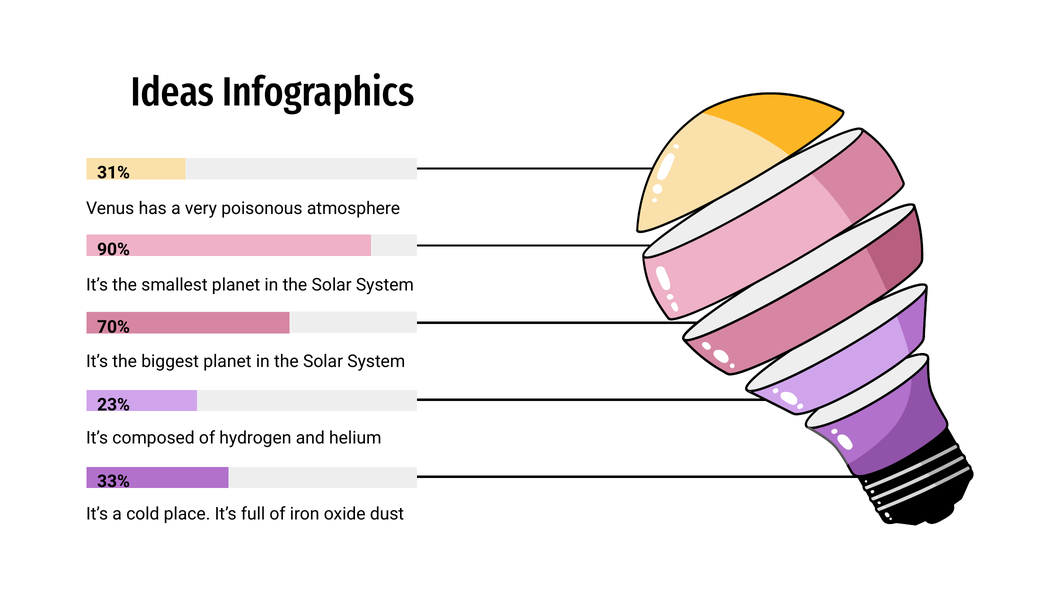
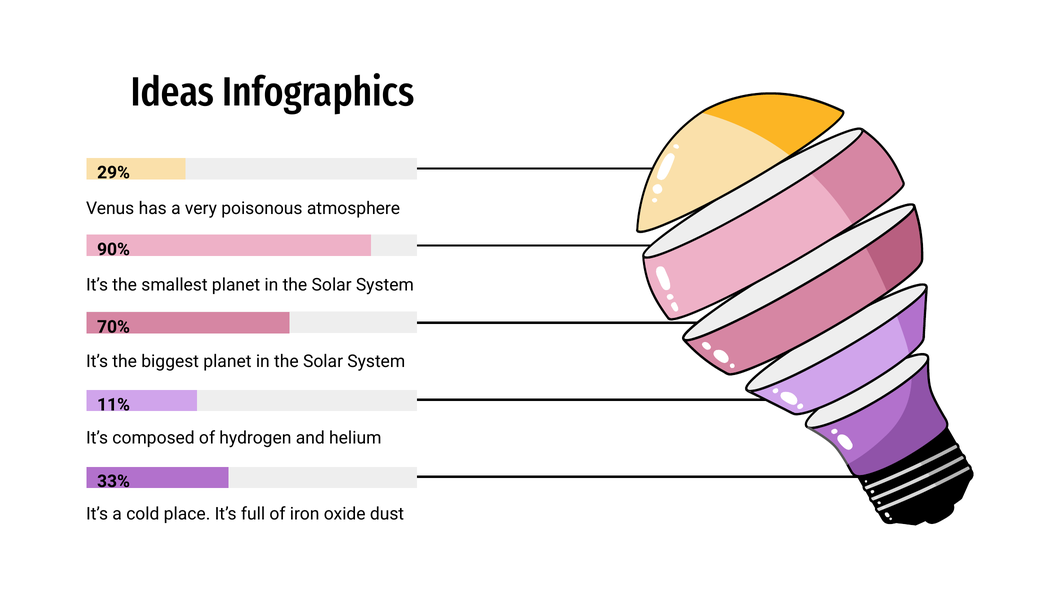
31%: 31% -> 29% (114, 172)
23%: 23% -> 11% (114, 404)
